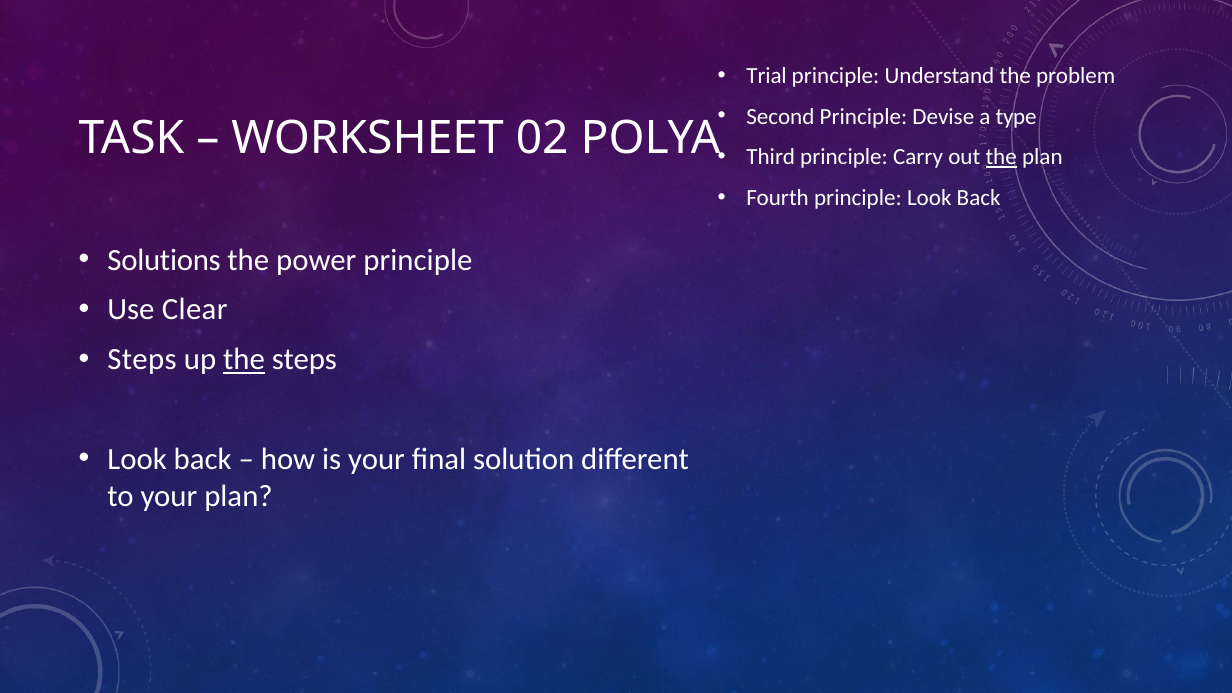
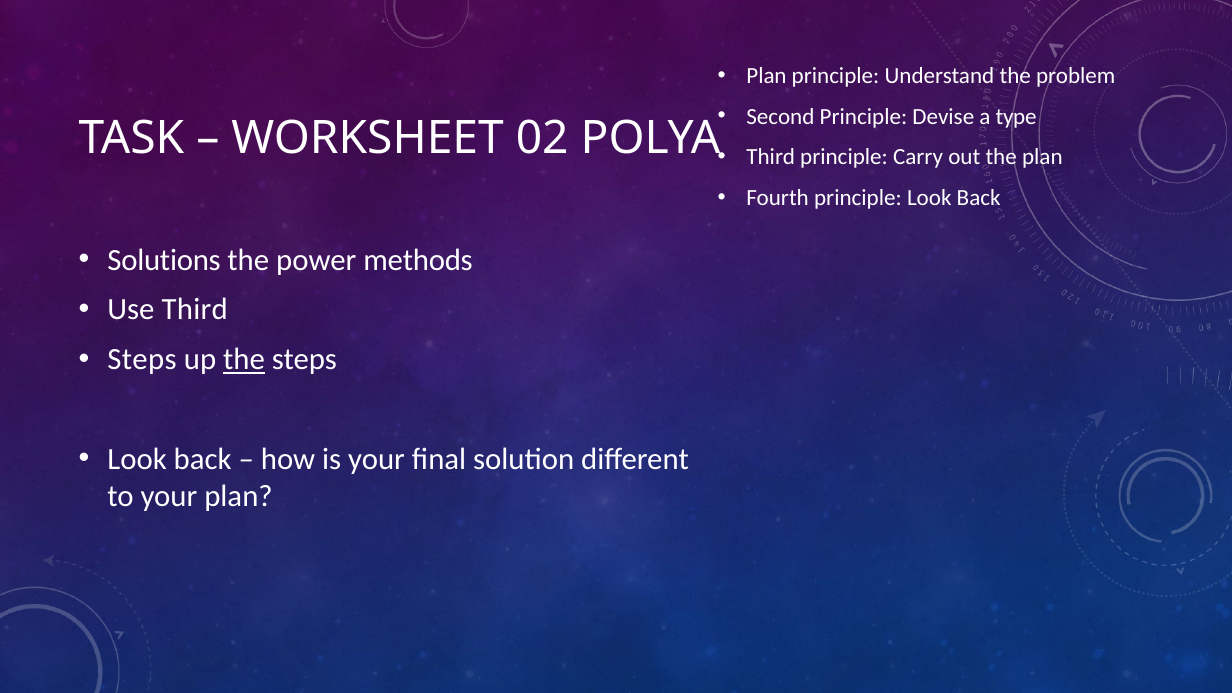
Trial: Trial -> Plan (767, 76)
the underline: present -> none (1001, 157)
power principle: principle -> methods (418, 260)
Use Clear: Clear -> Third (195, 310)
